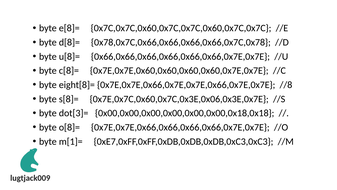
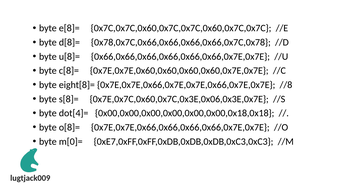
dot[3]=: dot[3]= -> dot[4]= (74, 113)
m[1]=: m[1]= -> m[0]= (71, 141)
